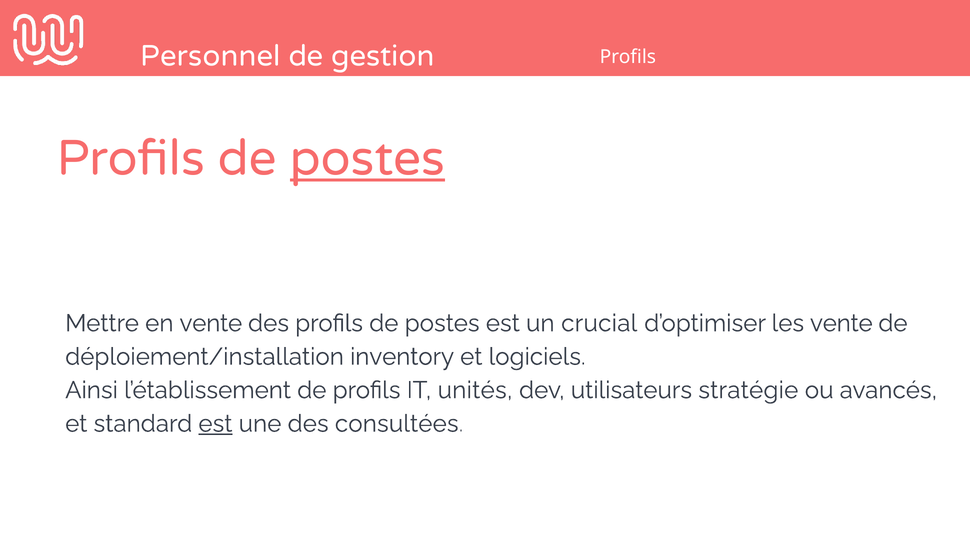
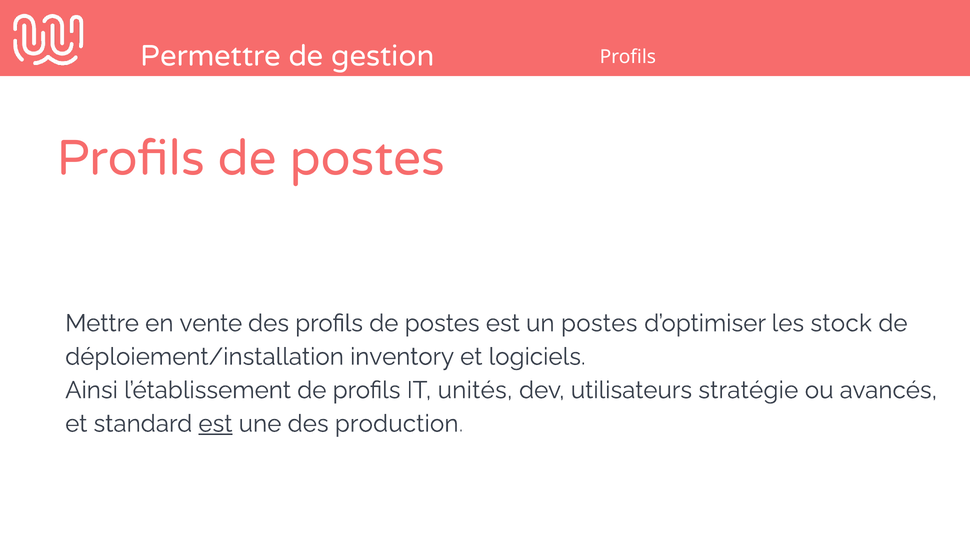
Personnel: Personnel -> Permettre (211, 56)
postes underline: present -> none (367, 158)
un crucial: crucial -> postes (599, 323)
les vente: vente -> stock (841, 323)
consultées: consultées -> production (399, 423)
